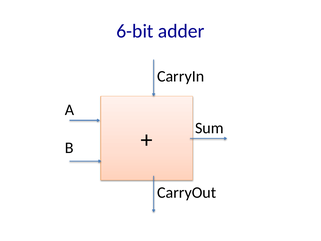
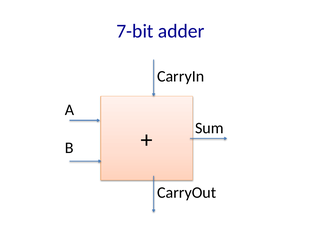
6-bit: 6-bit -> 7-bit (135, 31)
